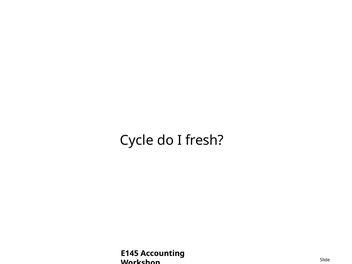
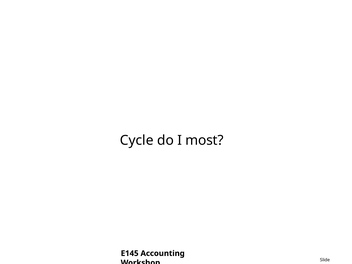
fresh: fresh -> most (204, 140)
